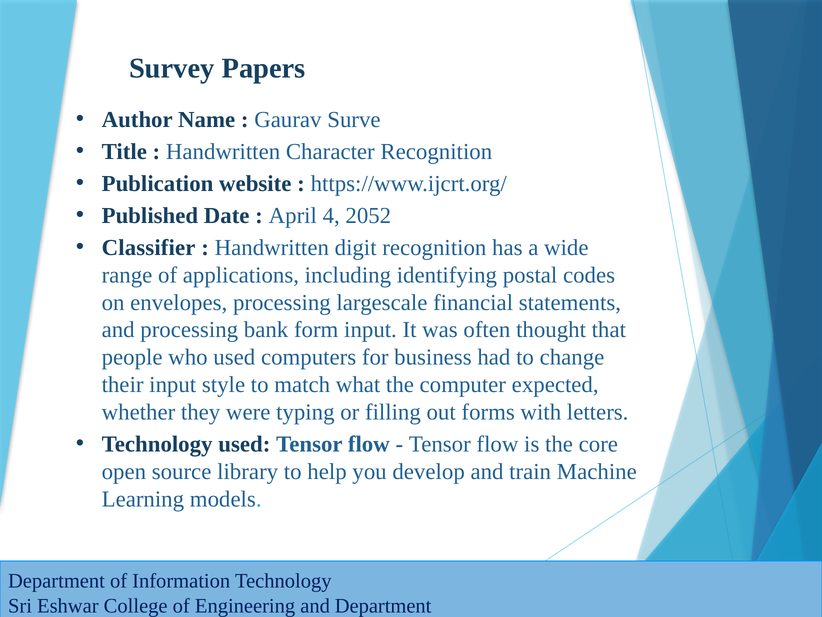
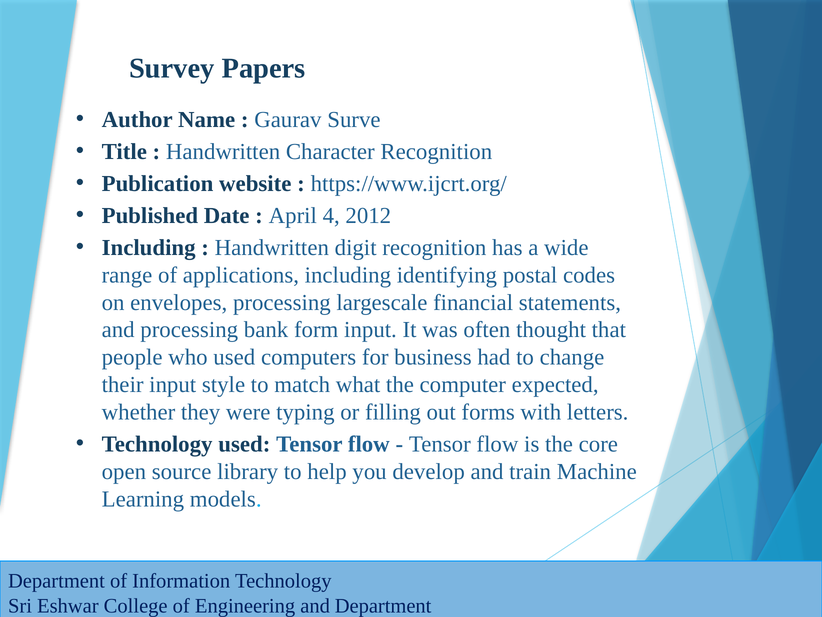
2052: 2052 -> 2012 (368, 215)
Classifier: Classifier -> Including (149, 247)
